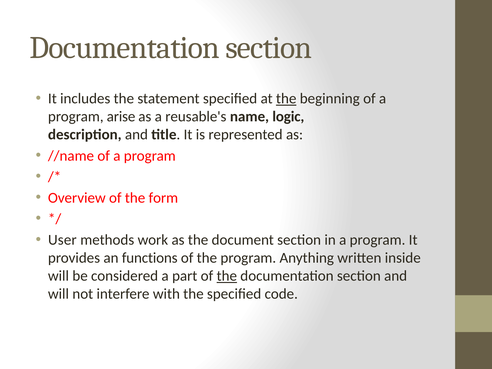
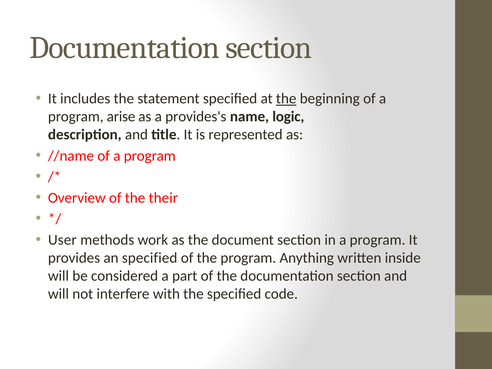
reusable's: reusable's -> provides's (196, 117)
form: form -> their (163, 198)
an functions: functions -> specified (150, 258)
the underline: present -> none (227, 276)
